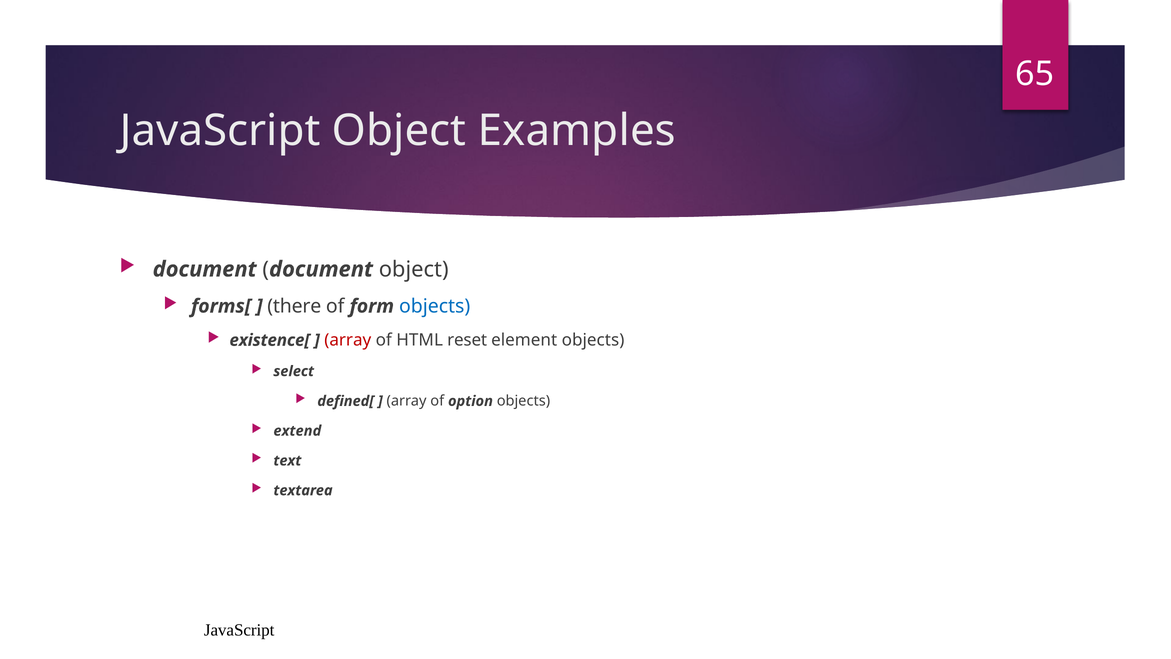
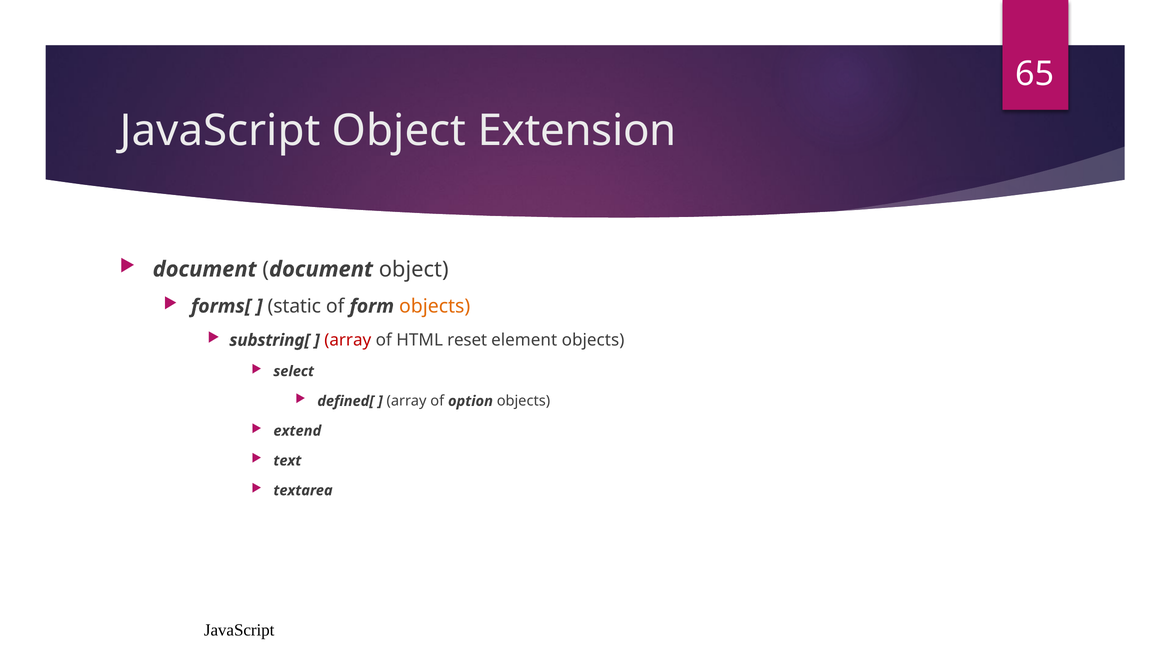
Examples: Examples -> Extension (577, 131)
there: there -> static (294, 306)
objects colour: blue -> orange (435, 306)
existence[: existence[ -> substring[ (270, 340)
